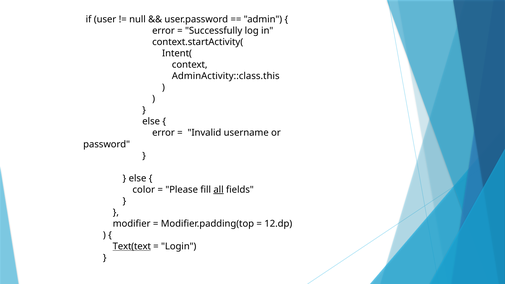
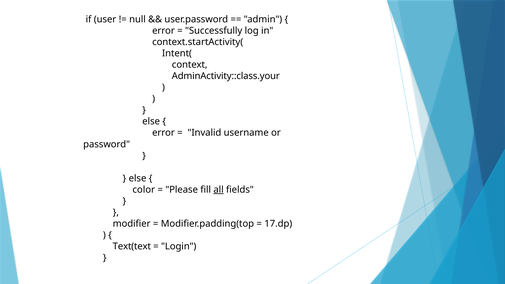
AdminActivity::class.this: AdminActivity::class.this -> AdminActivity::class.your (226, 76)
12.dp: 12.dp -> 17.dp (278, 224)
Text(text underline: present -> none (132, 247)
